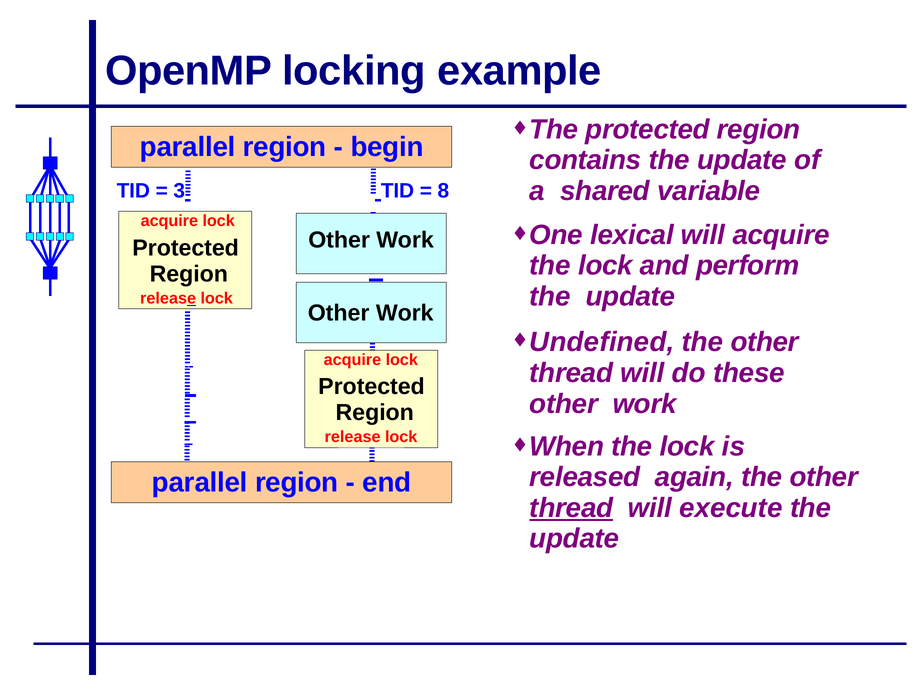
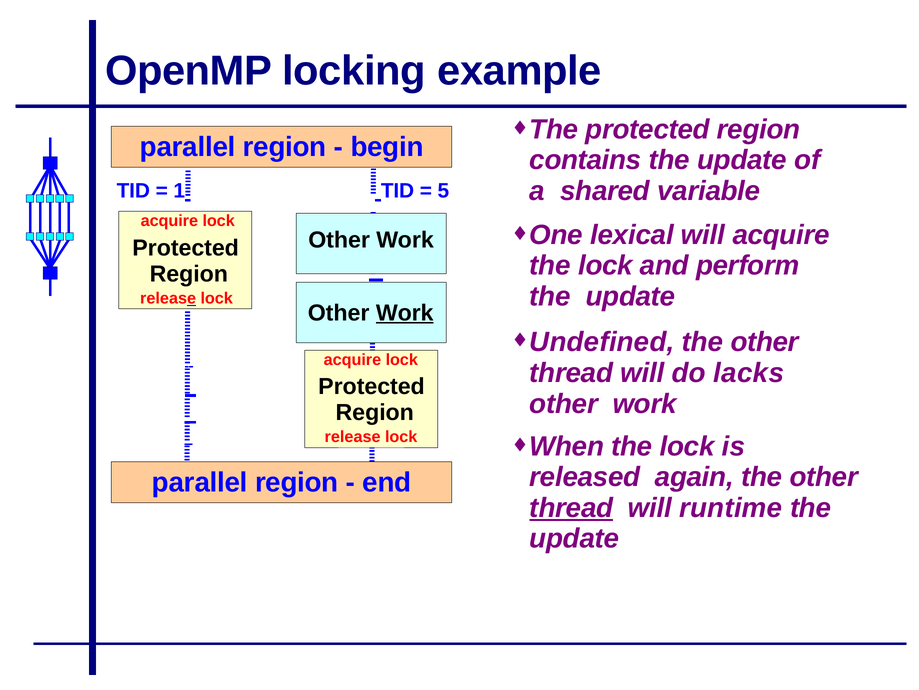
3: 3 -> 1 (179, 191)
8: 8 -> 5 (443, 191)
Work underline: none -> present (405, 313)
these: these -> lacks (749, 373)
execute: execute -> runtime (731, 508)
